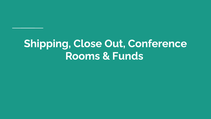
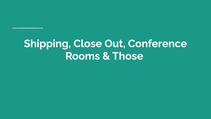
Funds: Funds -> Those (128, 56)
